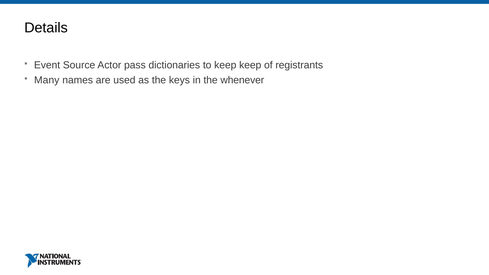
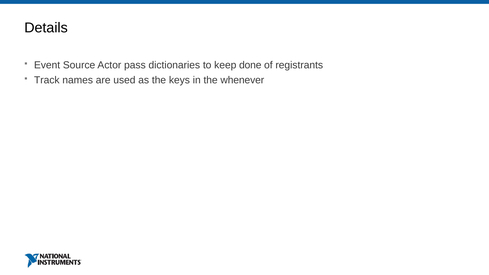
keep keep: keep -> done (250, 65)
Many: Many -> Track (47, 80)
